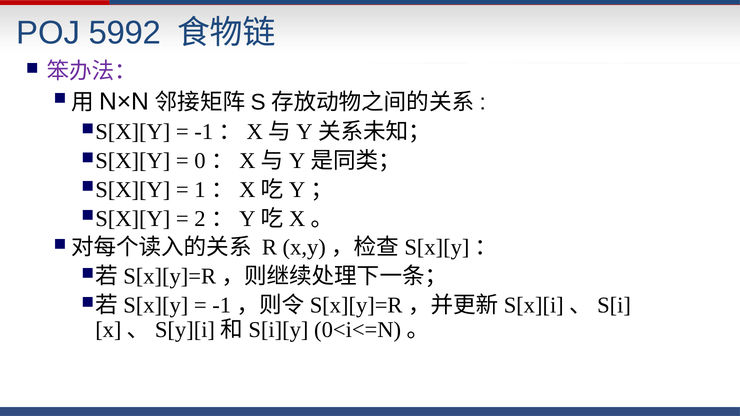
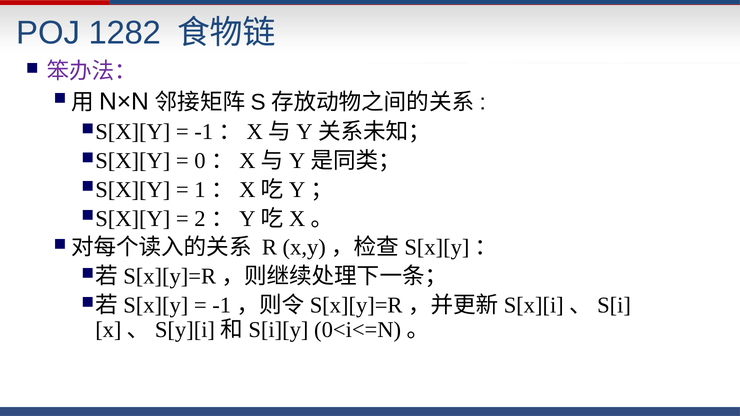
5992: 5992 -> 1282 (125, 33)
